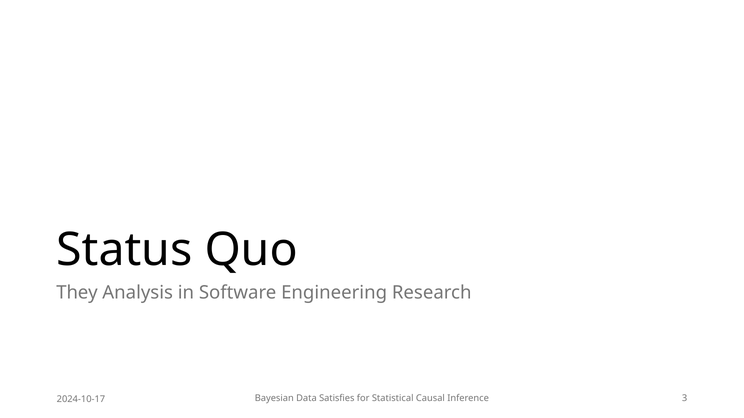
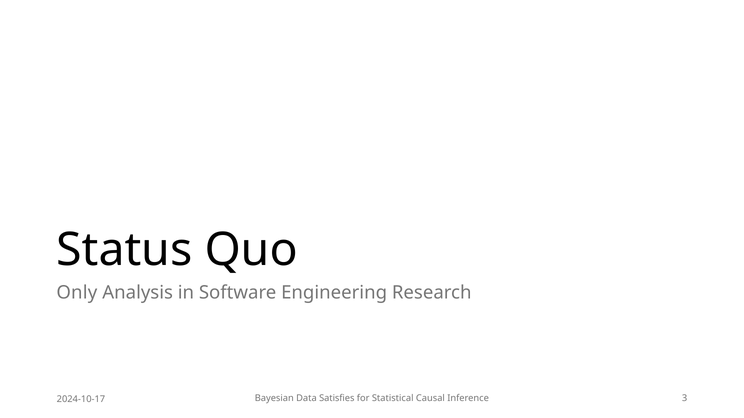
They: They -> Only (77, 293)
